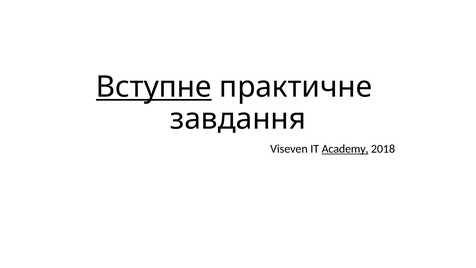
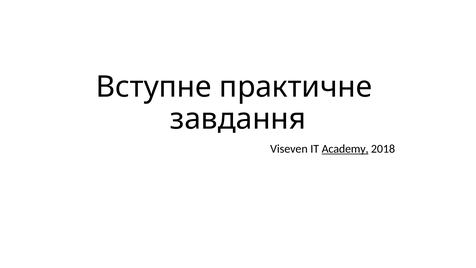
Вступне underline: present -> none (154, 87)
